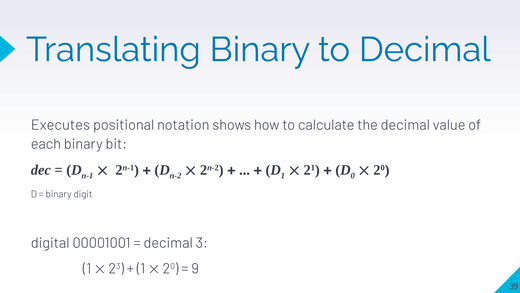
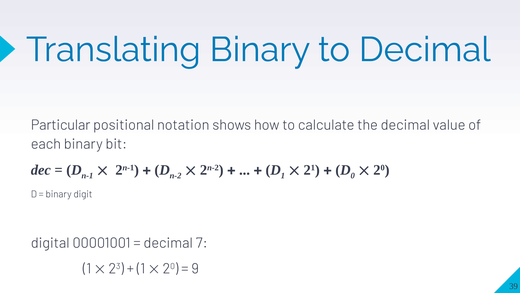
Executes: Executes -> Particular (61, 125)
3: 3 -> 7 (202, 243)
